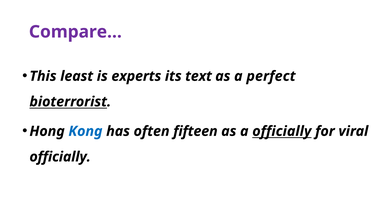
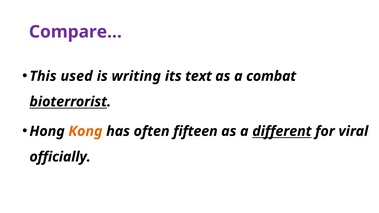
least: least -> used (77, 76)
experts: experts -> writing (136, 76)
perfect: perfect -> combat (271, 76)
Kong colour: blue -> orange (85, 131)
a officially: officially -> different (282, 131)
